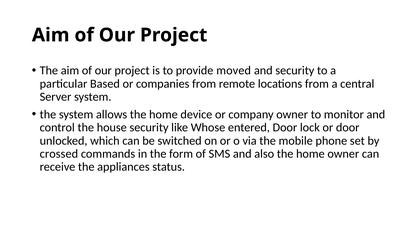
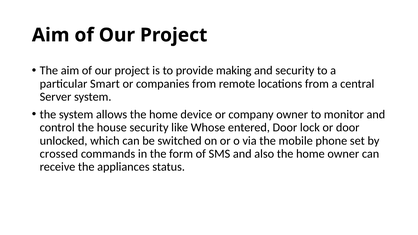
moved: moved -> making (234, 71)
Based: Based -> Smart (105, 84)
